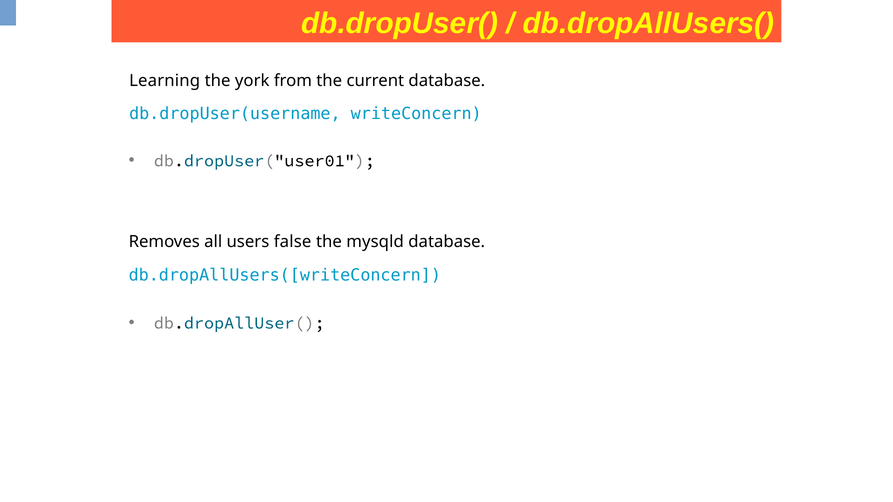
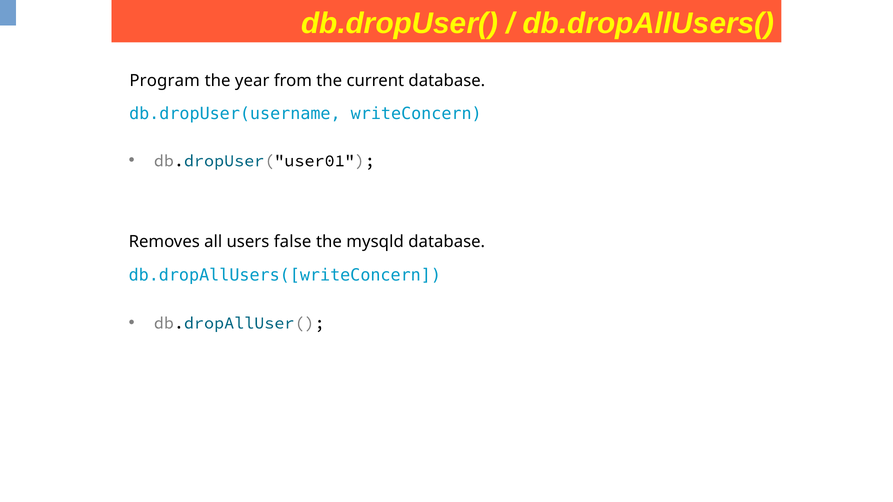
Learning: Learning -> Program (165, 81)
york: york -> year (252, 81)
